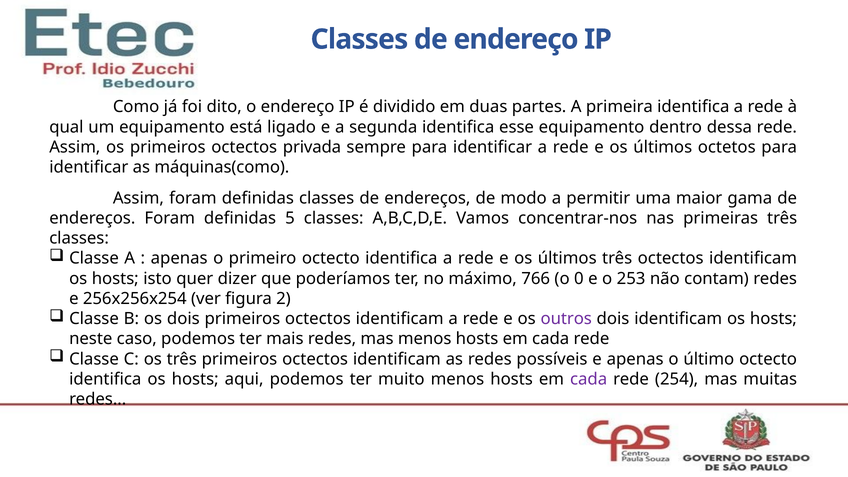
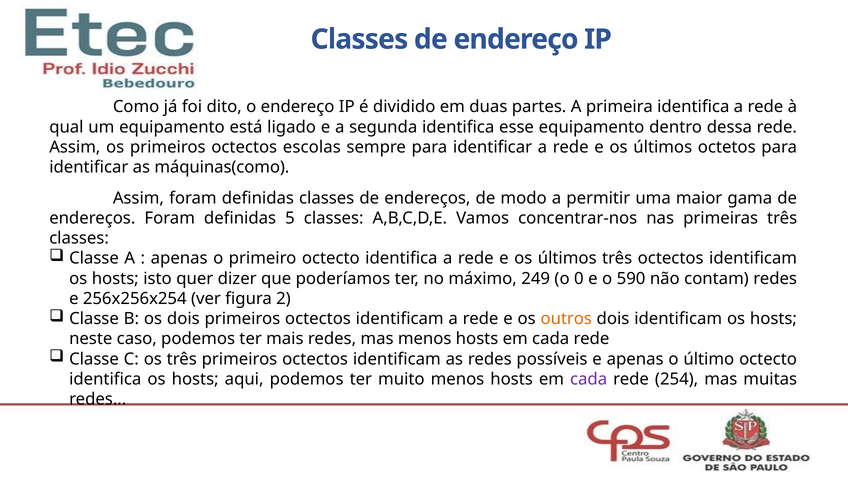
privada: privada -> escolas (312, 147)
766: 766 -> 249 (536, 279)
253: 253 -> 590 (631, 279)
outros colour: purple -> orange (566, 319)
